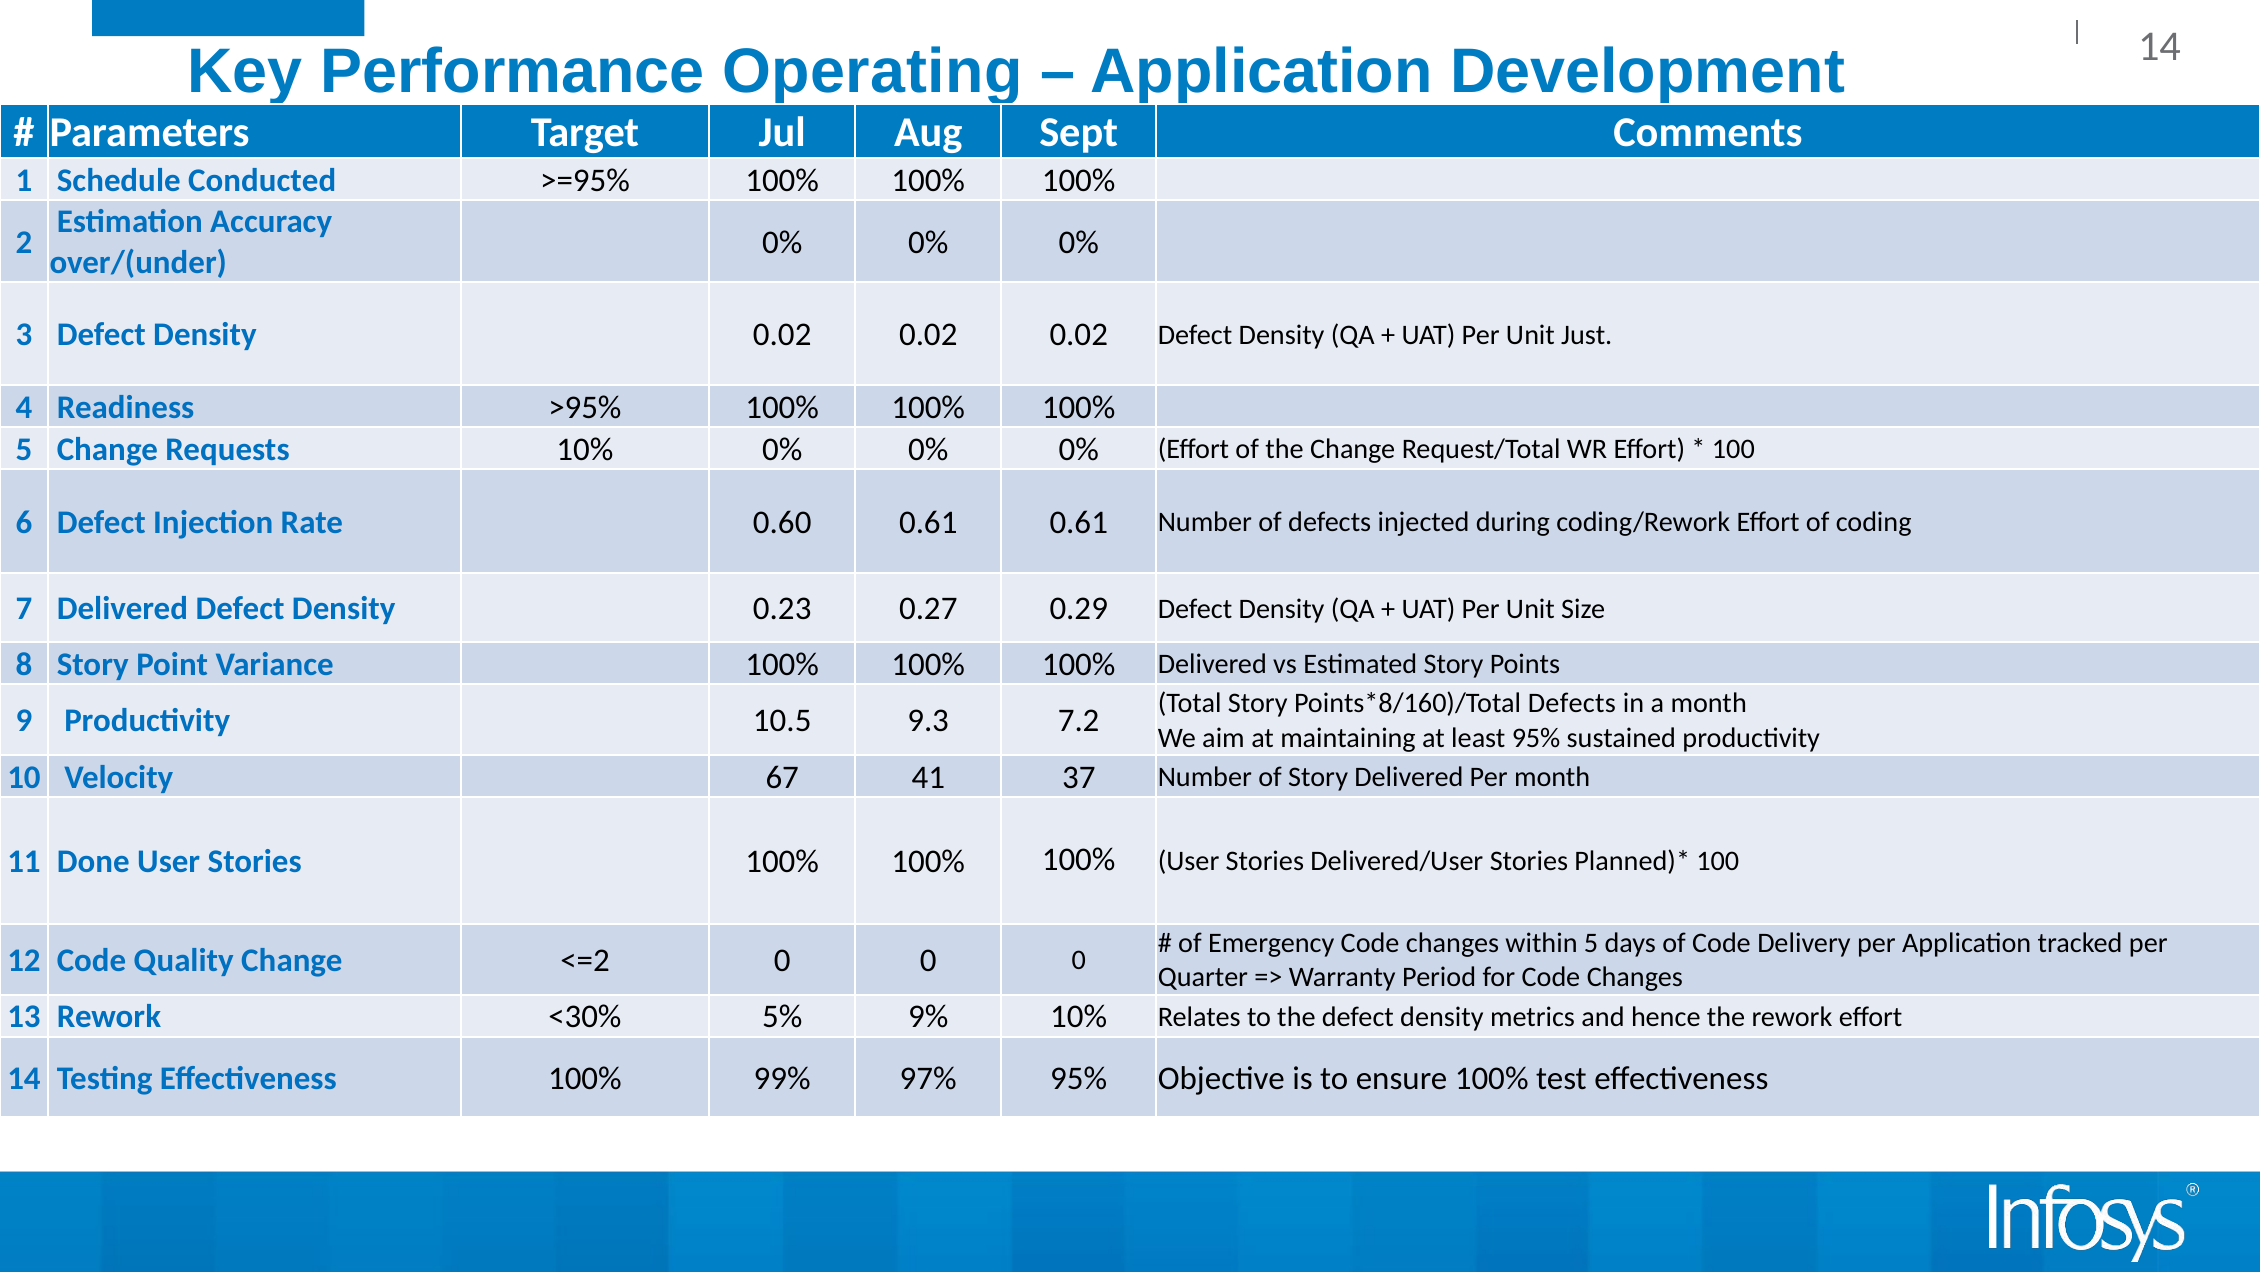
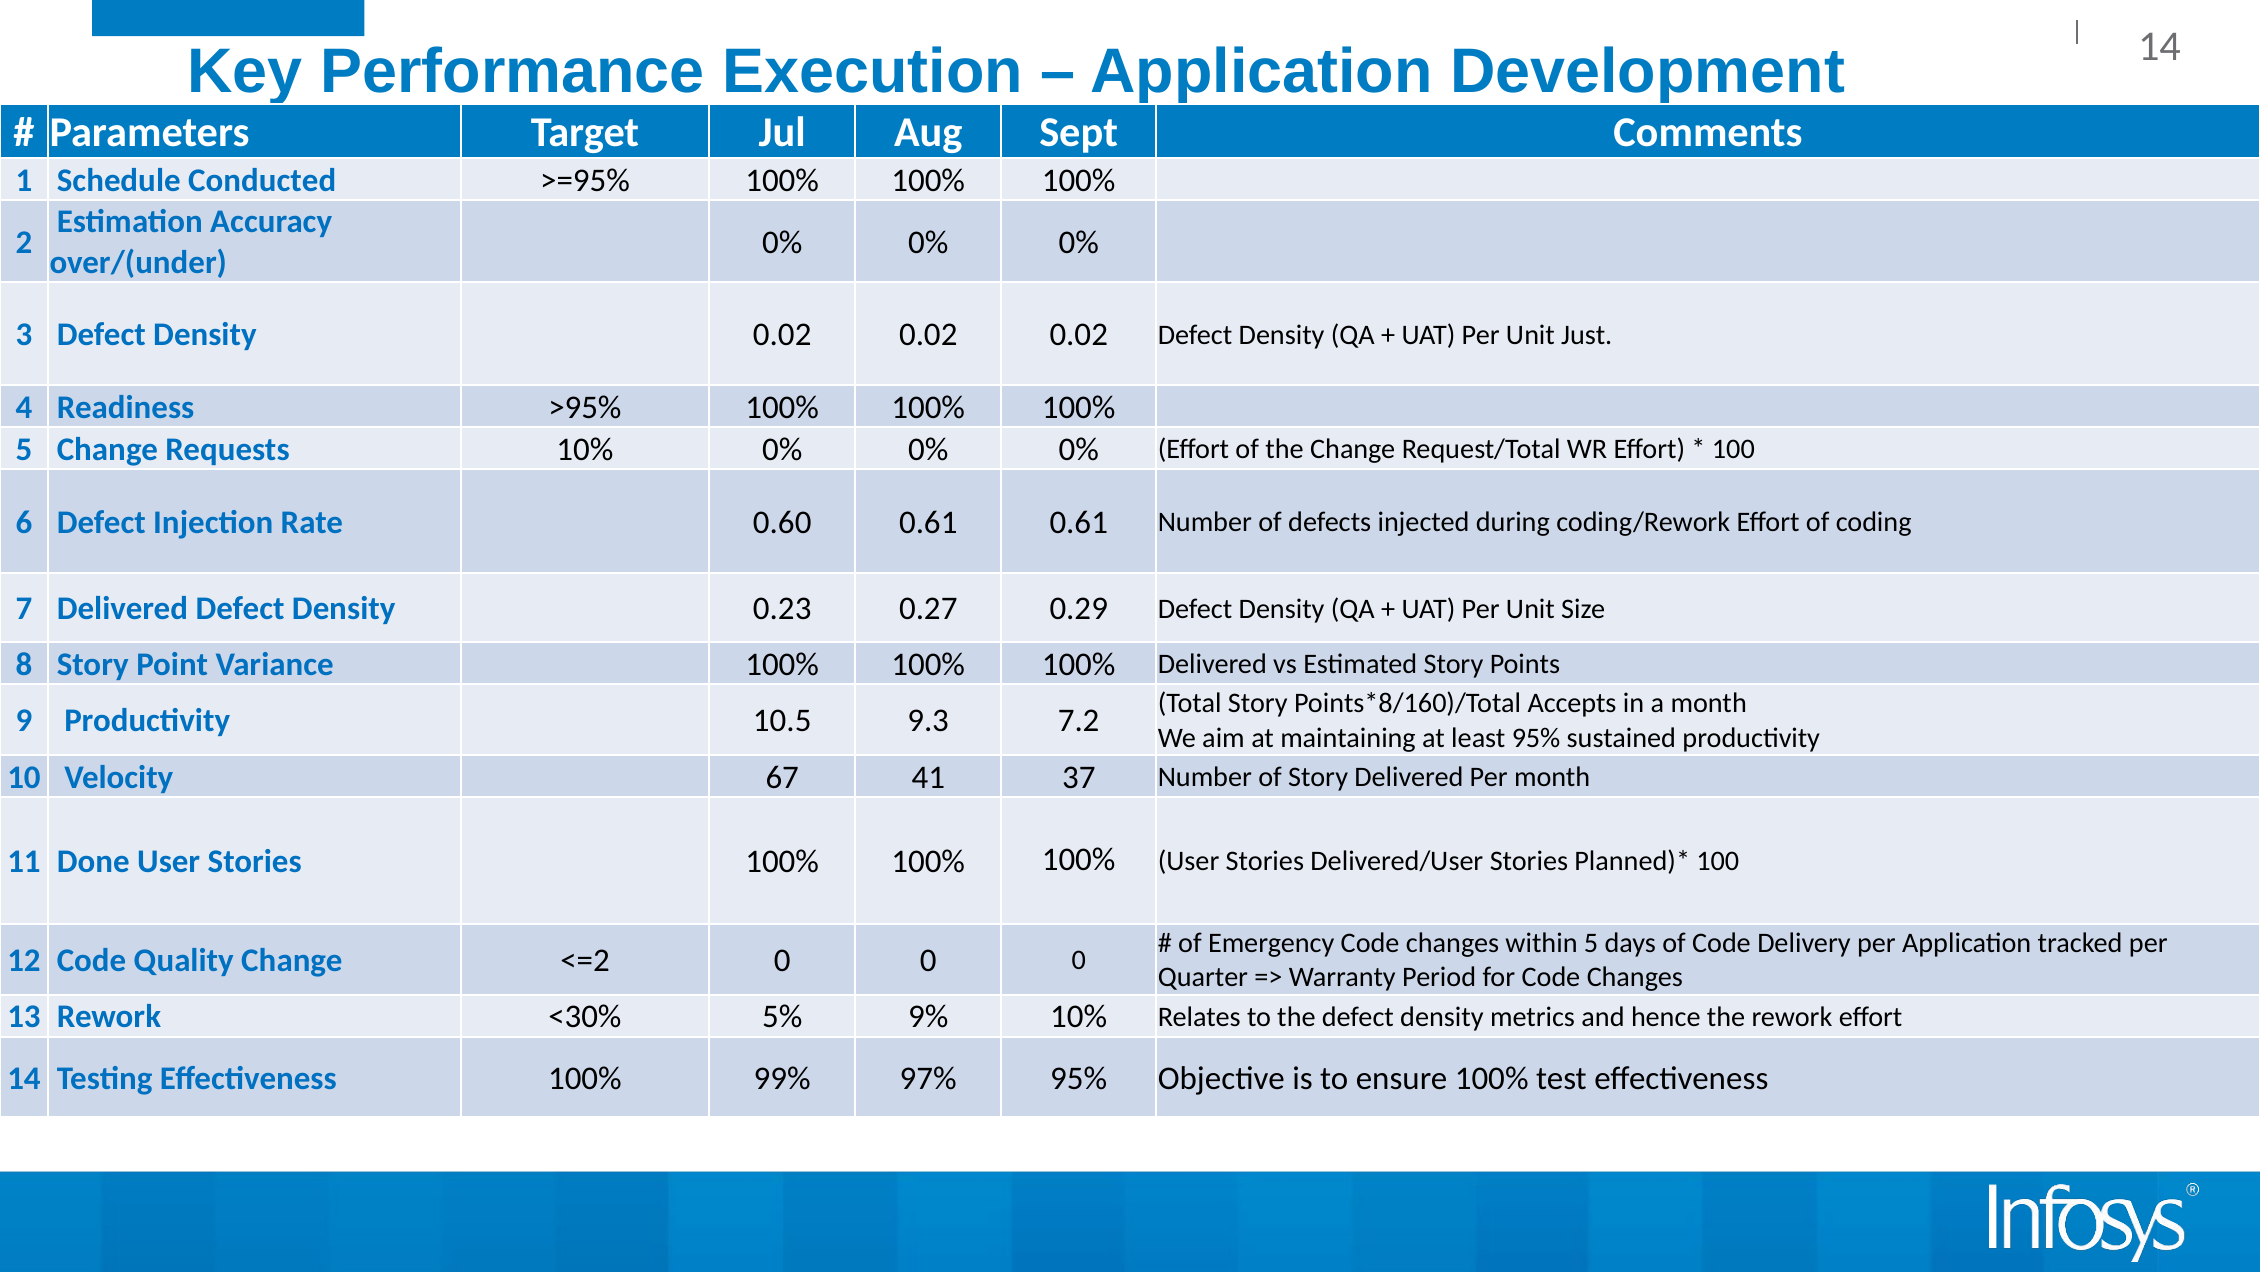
Operating: Operating -> Execution (873, 71)
Defects: Defects -> Accepts (1572, 703)
